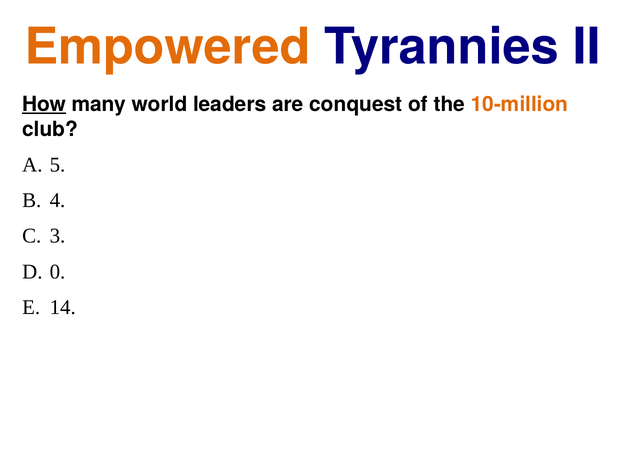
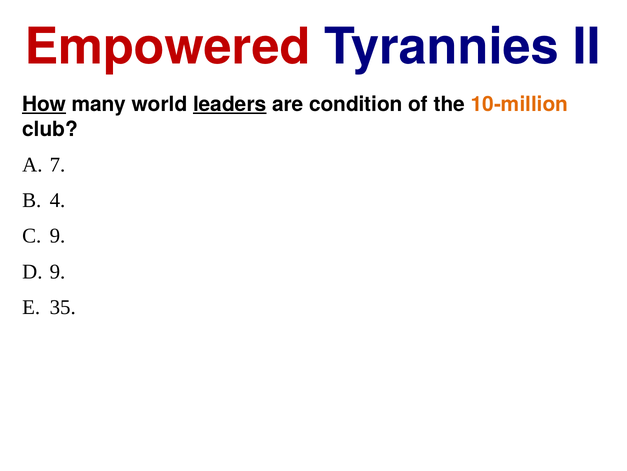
Empowered colour: orange -> red (168, 47)
leaders underline: none -> present (230, 104)
conquest: conquest -> condition (356, 104)
5: 5 -> 7 (58, 165)
3: 3 -> 9 (58, 236)
0: 0 -> 9 (58, 271)
14: 14 -> 35 (63, 307)
